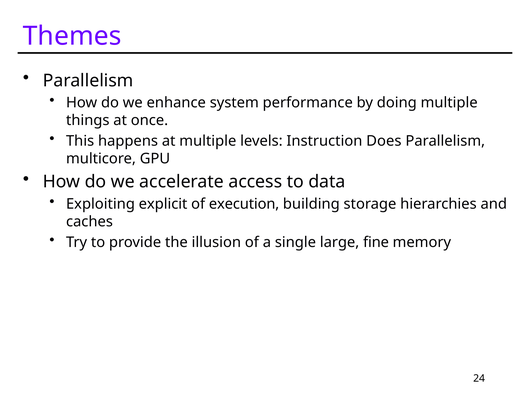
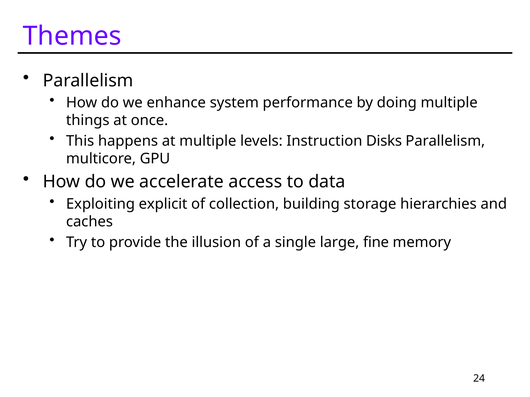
Does: Does -> Disks (384, 141)
execution: execution -> collection (244, 204)
